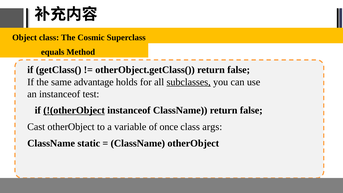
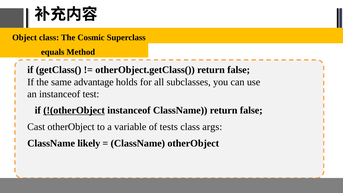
subclasses underline: present -> none (189, 82)
once: once -> tests (169, 127)
static: static -> likely (89, 143)
